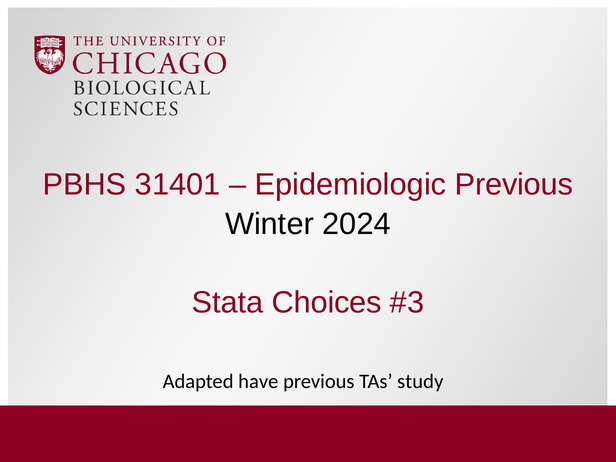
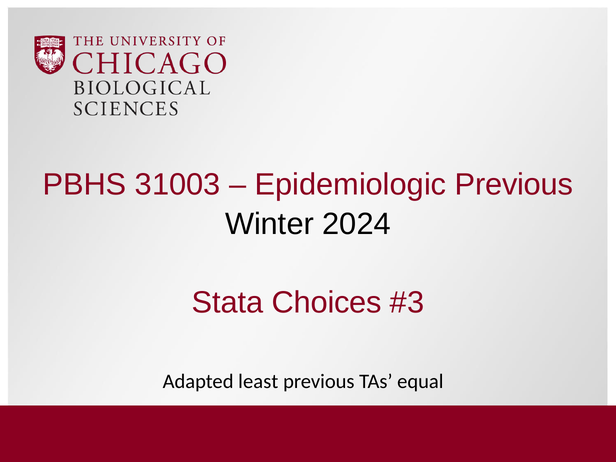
31401: 31401 -> 31003 (178, 185)
have: have -> least (258, 381)
study: study -> equal (420, 381)
